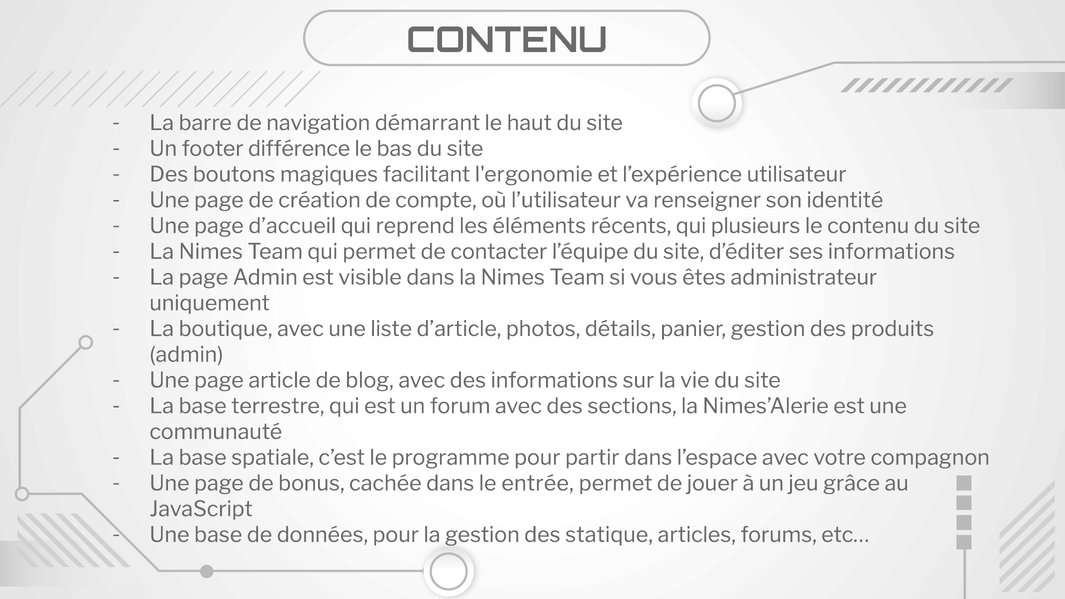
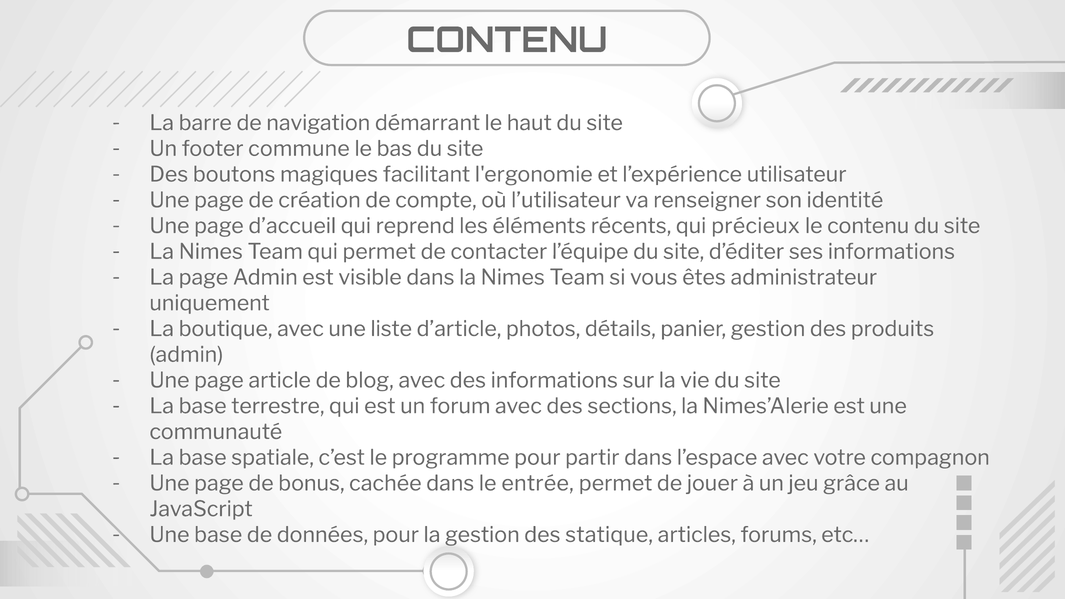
différence: différence -> commune (299, 149)
plusieurs: plusieurs -> précieux (755, 226)
